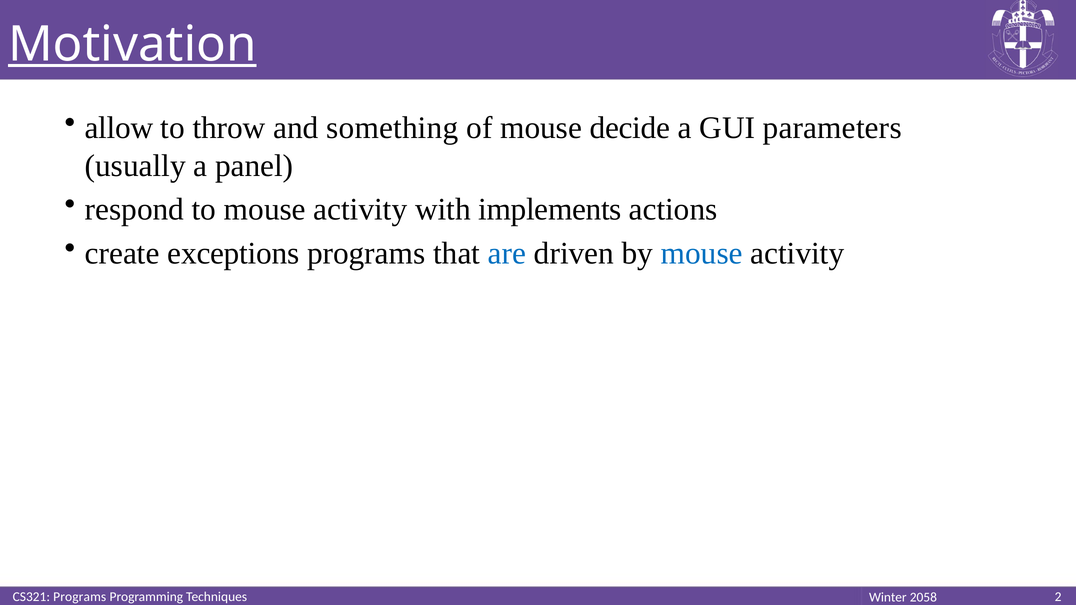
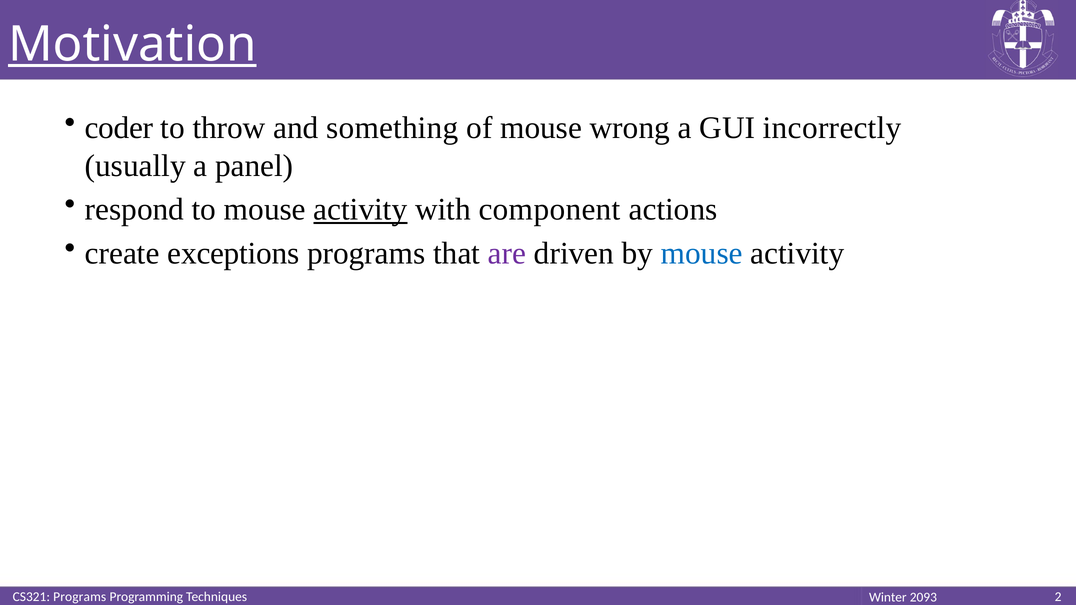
allow: allow -> coder (119, 128)
decide: decide -> wrong (630, 128)
parameters: parameters -> incorrectly (832, 128)
activity underline: none -> present (360, 210)
implements: implements -> component (550, 210)
are colour: blue -> purple (507, 253)
2058: 2058 -> 2093 (923, 597)
